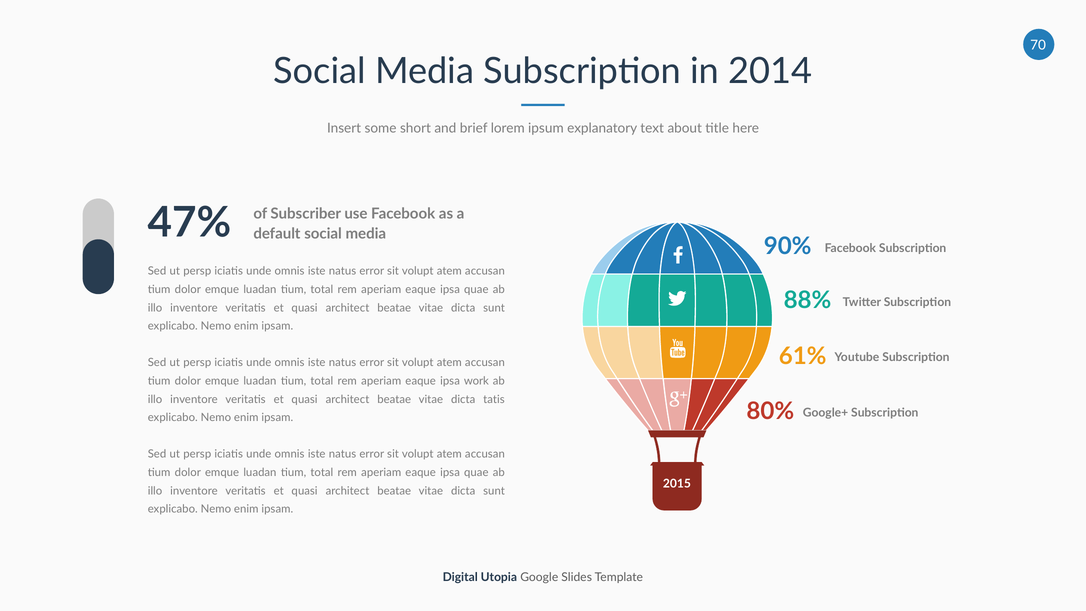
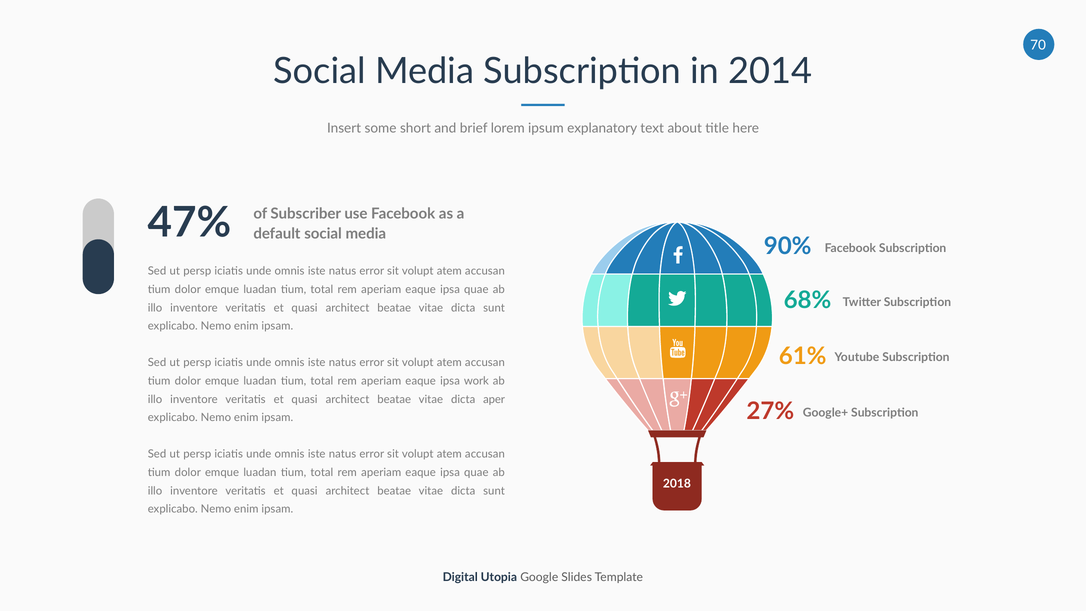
88%: 88% -> 68% (807, 300)
tatis: tatis -> aper (494, 399)
80%: 80% -> 27% (770, 411)
2015: 2015 -> 2018 (677, 484)
